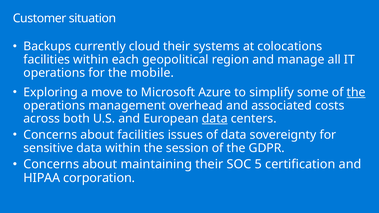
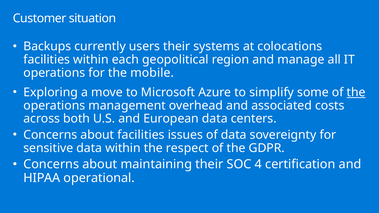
cloud: cloud -> users (144, 46)
data underline: present -> none (215, 119)
session: session -> respect (187, 148)
5: 5 -> 4 (258, 164)
corporation: corporation -> operational (99, 178)
